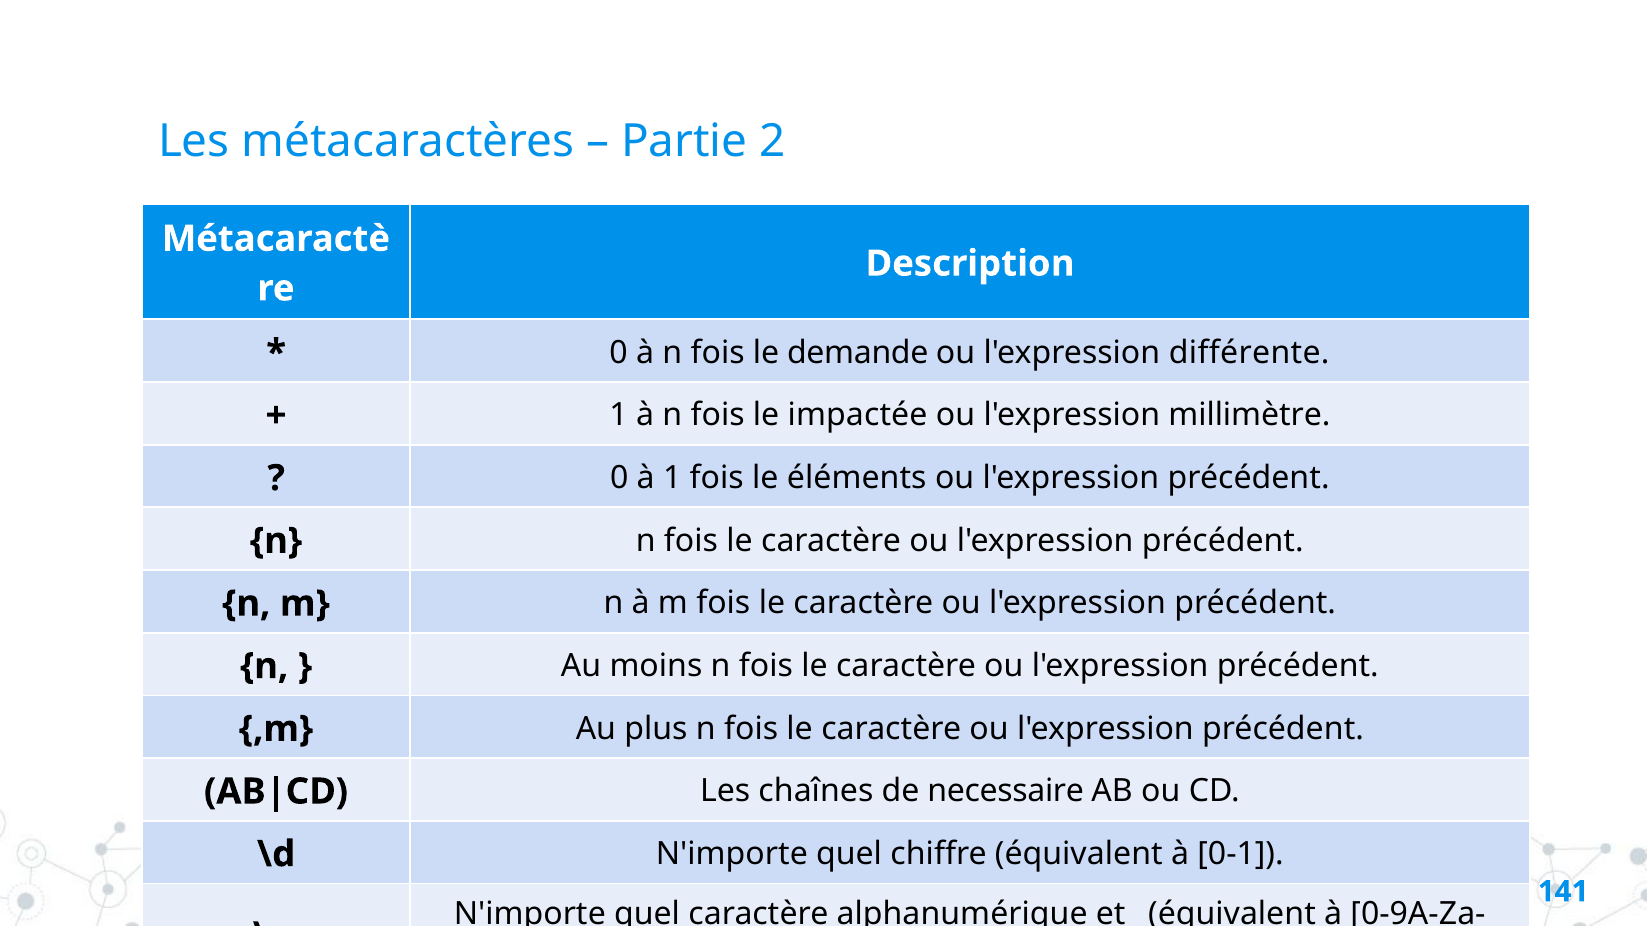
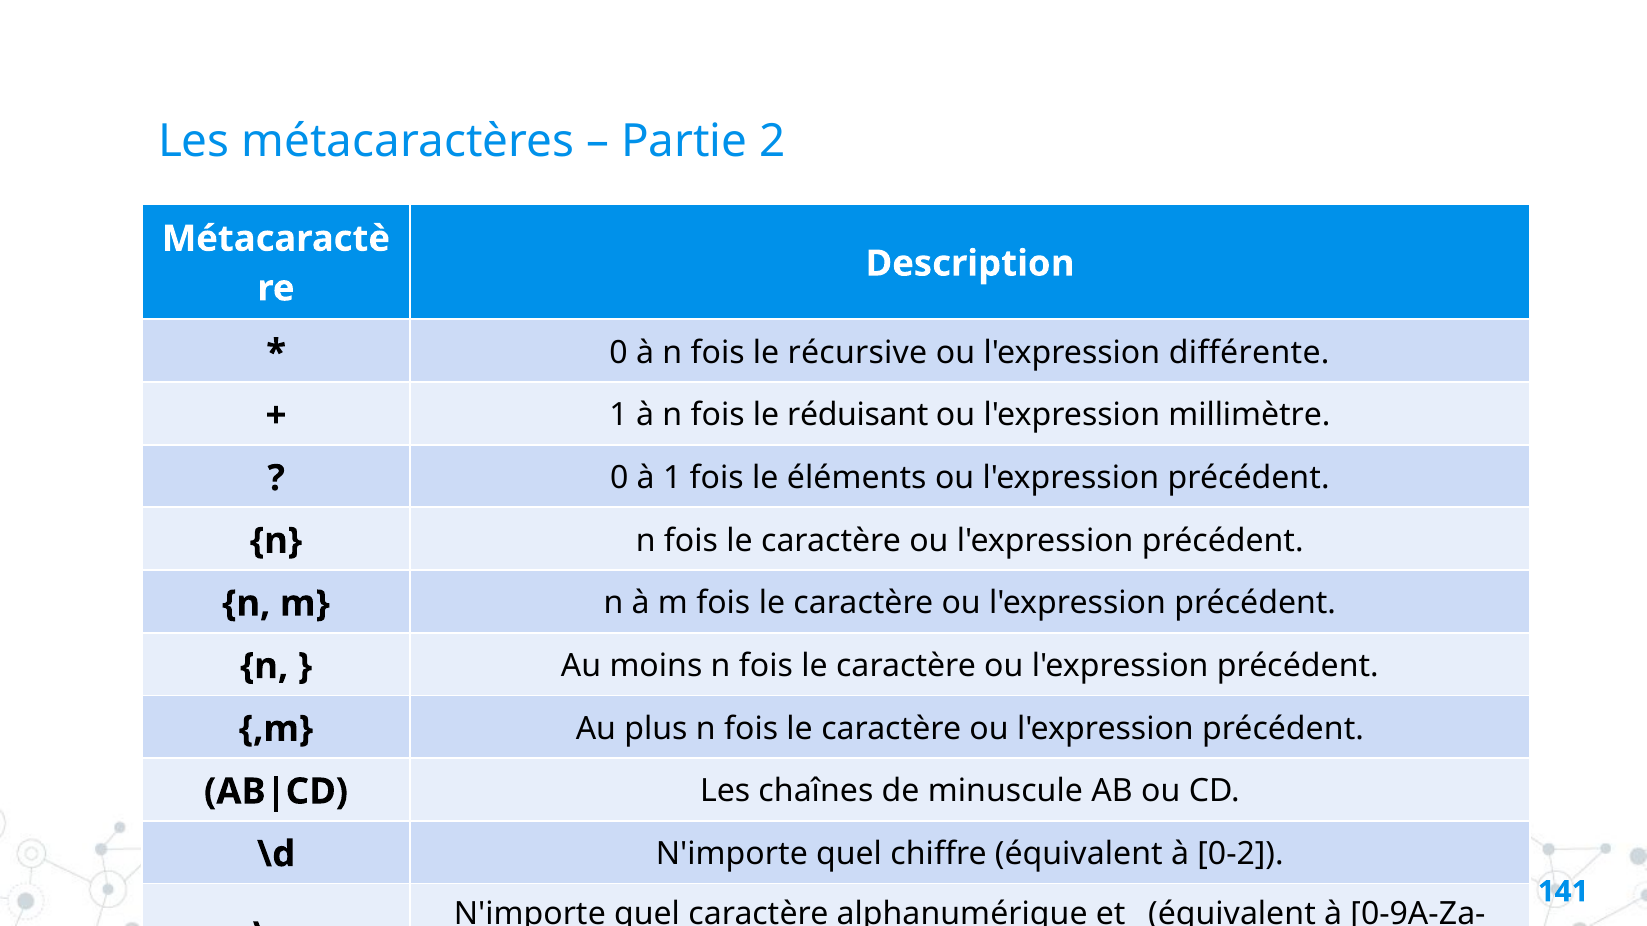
demande: demande -> récursive (857, 353)
impactée: impactée -> réduisant (858, 416)
necessaire: necessaire -> minuscule (1005, 792)
0-1: 0-1 -> 0-2 (1241, 854)
